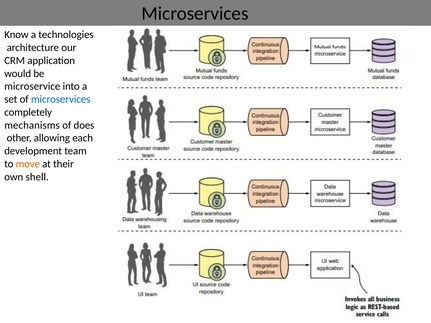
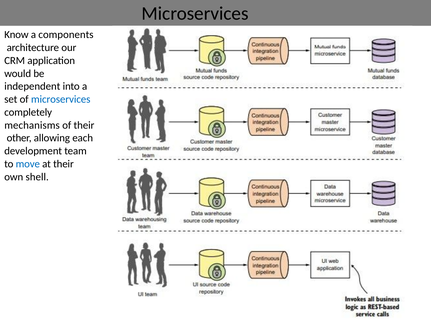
technologies: technologies -> components (66, 35)
microservice: microservice -> independent (32, 86)
of does: does -> their (84, 125)
move colour: orange -> blue (28, 164)
